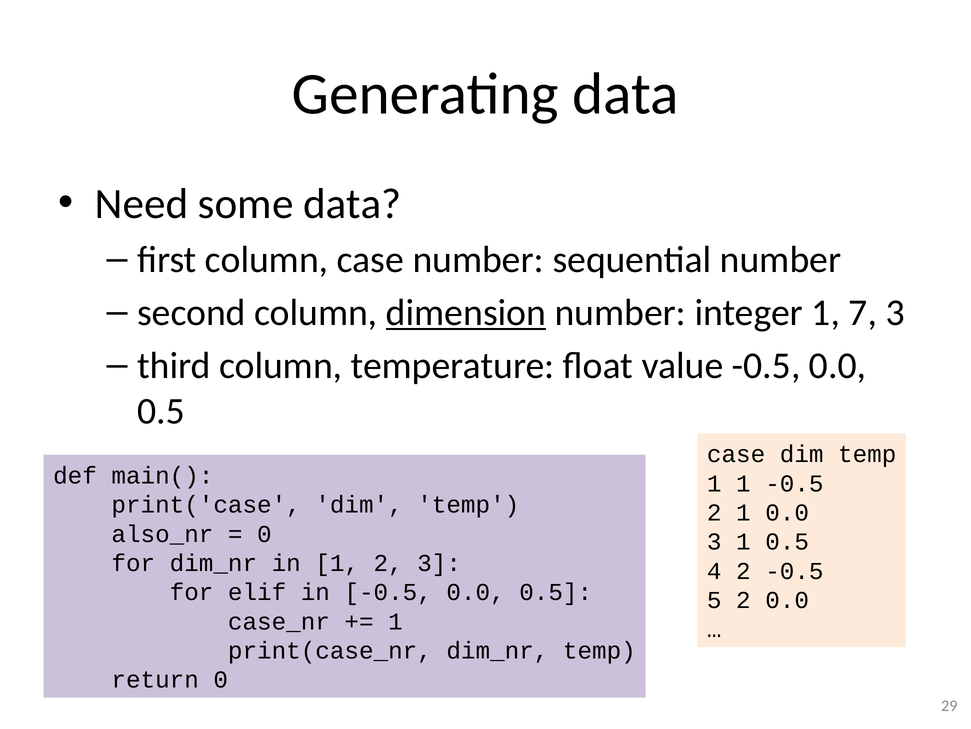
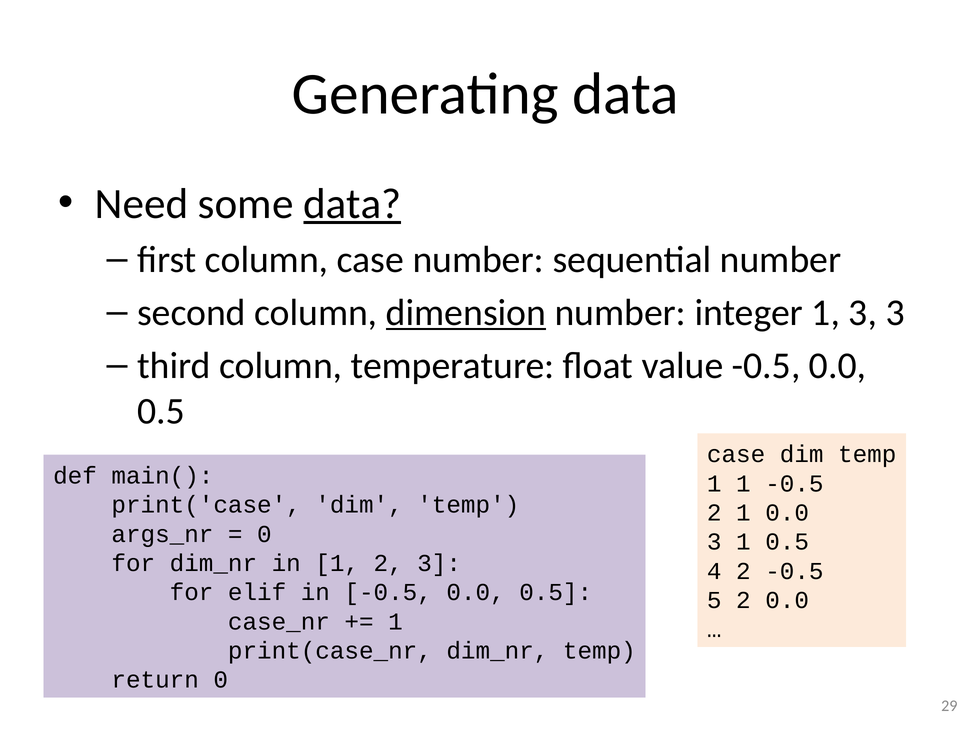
data underline: none -> present (352, 204)
1 7: 7 -> 3 (863, 312)
also_nr: also_nr -> args_nr (162, 534)
